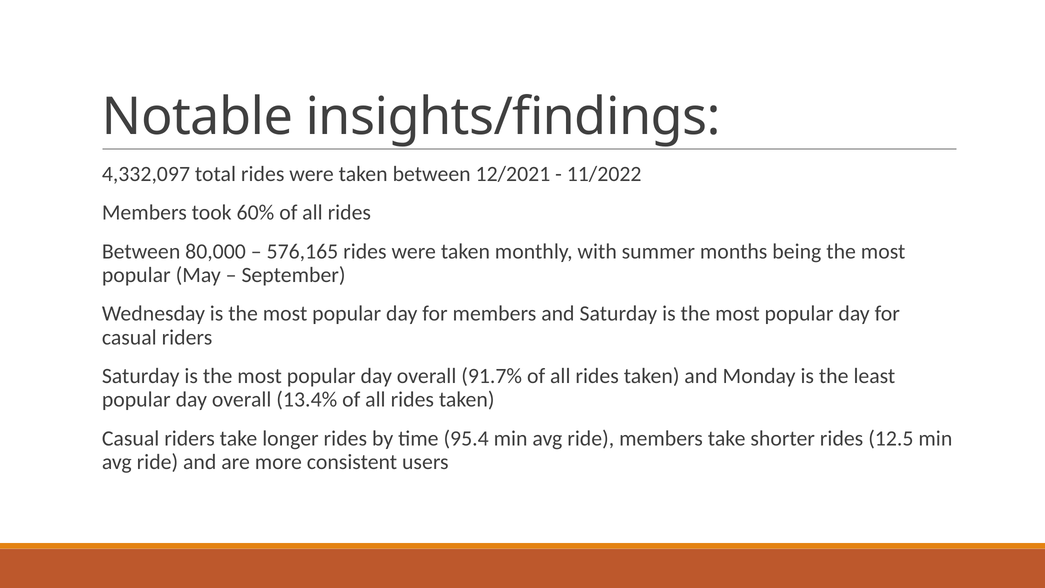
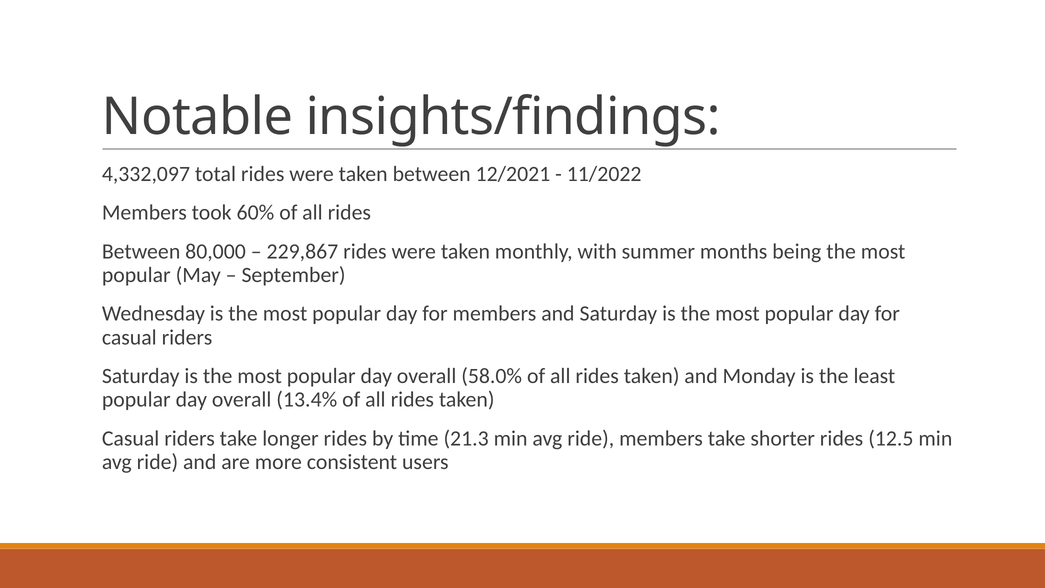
576,165: 576,165 -> 229,867 (302, 251)
91.7%: 91.7% -> 58.0% (492, 376)
95.4: 95.4 -> 21.3 (466, 438)
